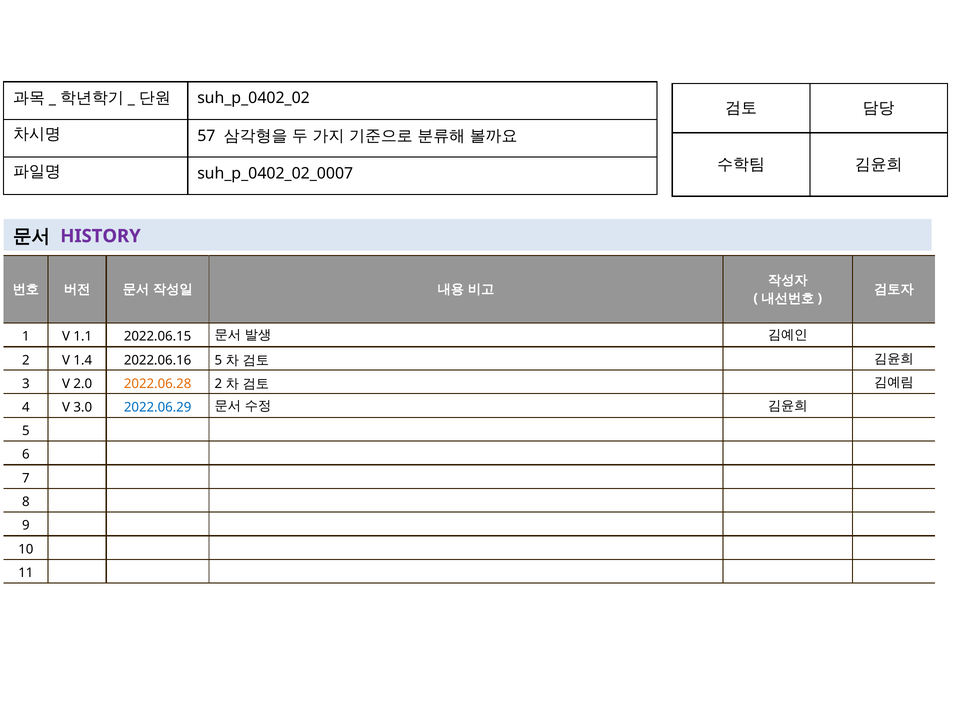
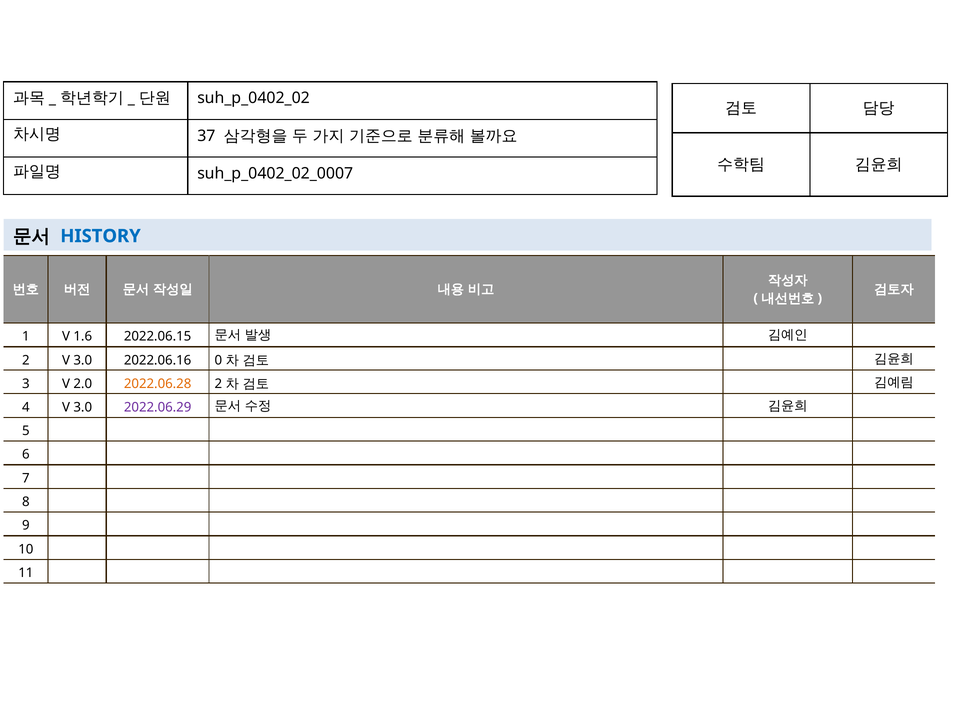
57: 57 -> 37 (206, 136)
HISTORY colour: purple -> blue (100, 236)
1.1: 1.1 -> 1.6 (83, 336)
2 V 1.4: 1.4 -> 3.0 (83, 360)
2022.06.16 5: 5 -> 0 (218, 360)
2022.06.29 colour: blue -> purple (158, 407)
